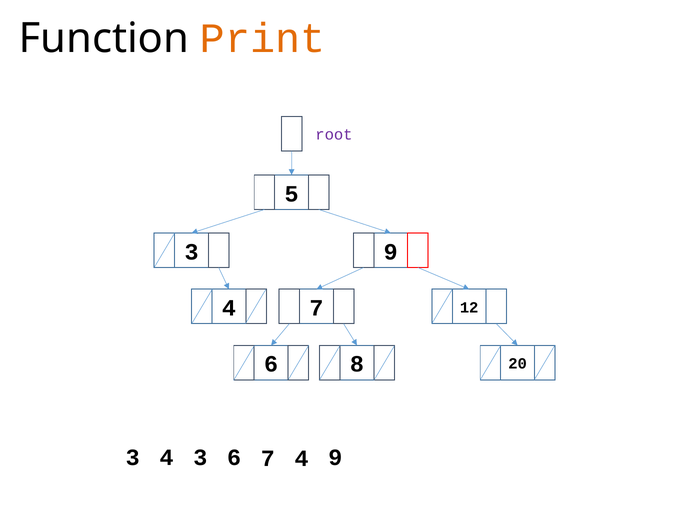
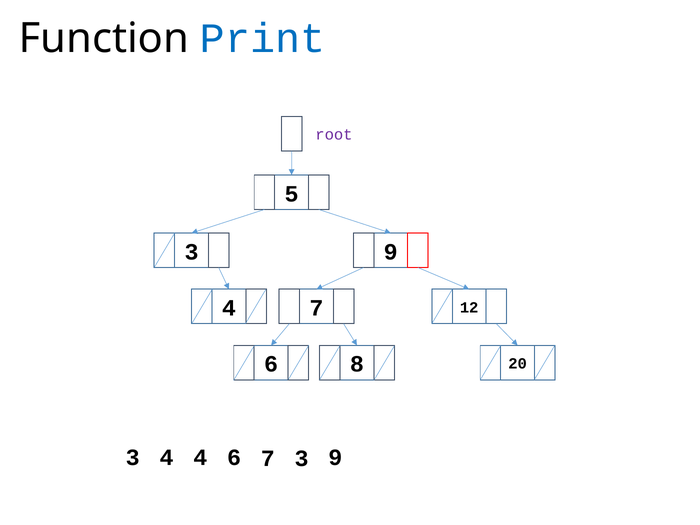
Print colour: orange -> blue (263, 38)
4 3: 3 -> 4 (200, 458)
7 4: 4 -> 3 (302, 459)
